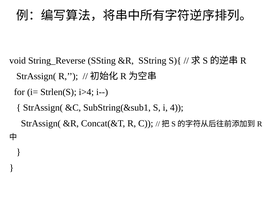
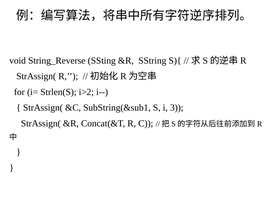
i>4: i>4 -> i>2 (86, 92)
4: 4 -> 3 (177, 107)
